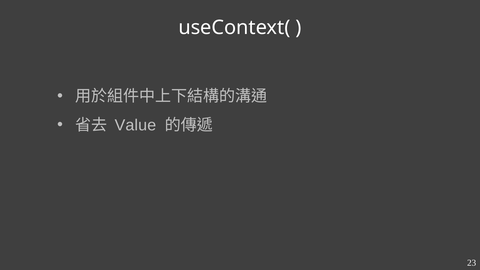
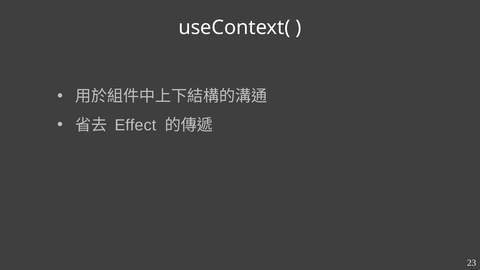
Value: Value -> Effect (135, 125)
